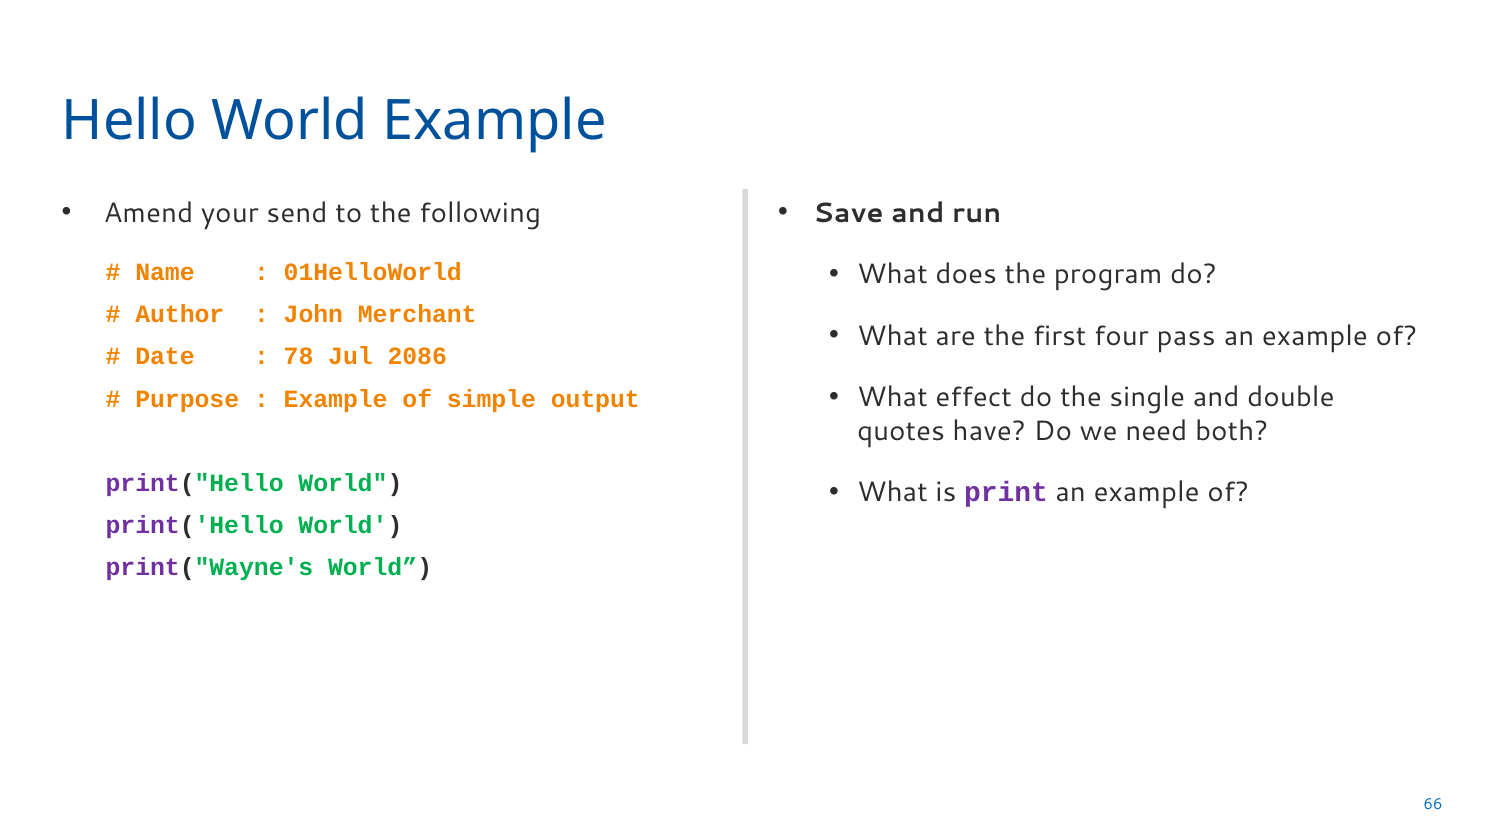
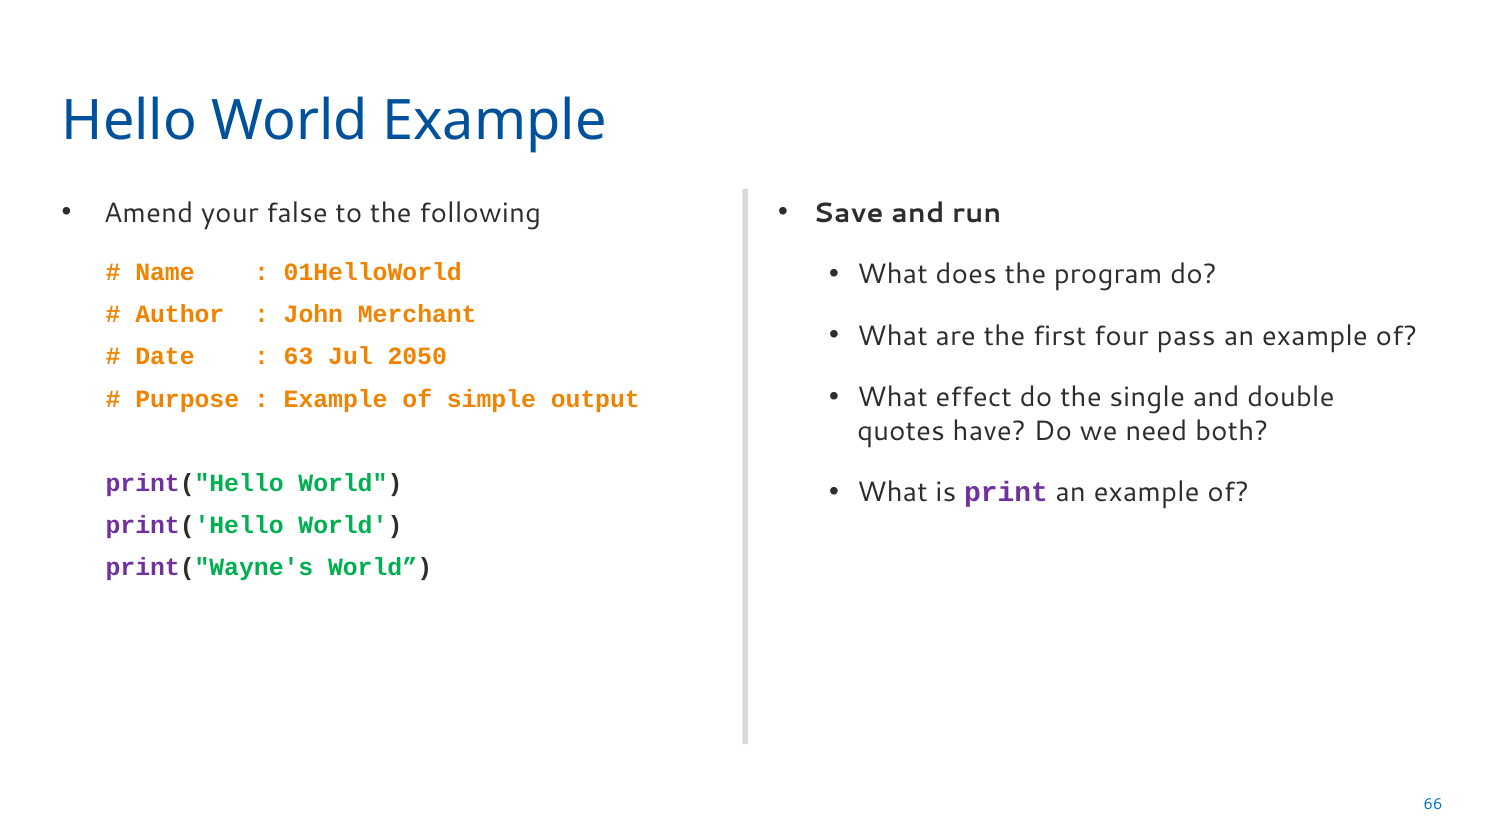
send: send -> false (297, 213)
78: 78 -> 63 (299, 357)
2086: 2086 -> 2050 (417, 357)
